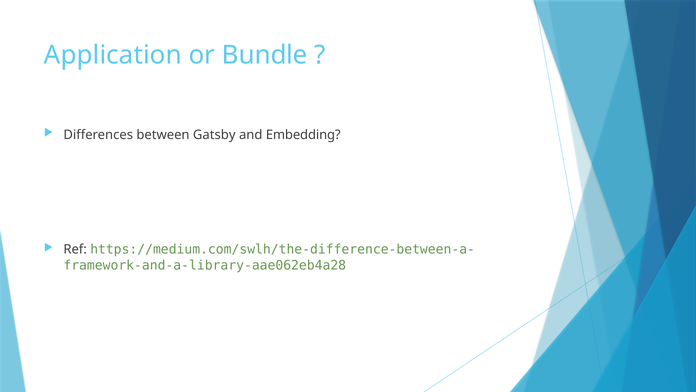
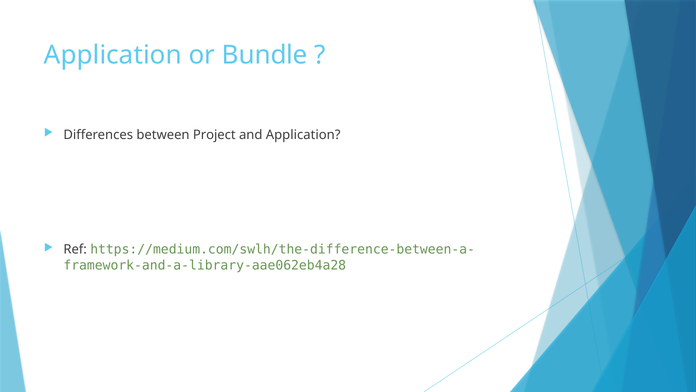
Gatsby: Gatsby -> Project (214, 135)
and Embedding: Embedding -> Application (303, 135)
